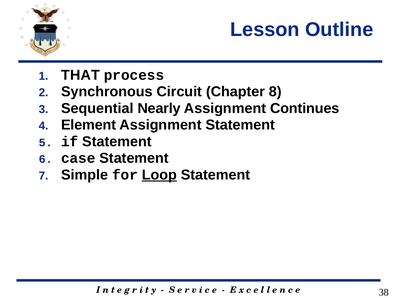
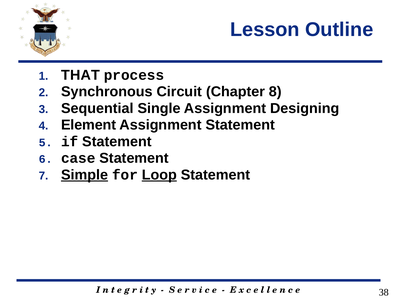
Nearly: Nearly -> Single (159, 108)
Continues: Continues -> Designing (305, 108)
Simple underline: none -> present (85, 175)
